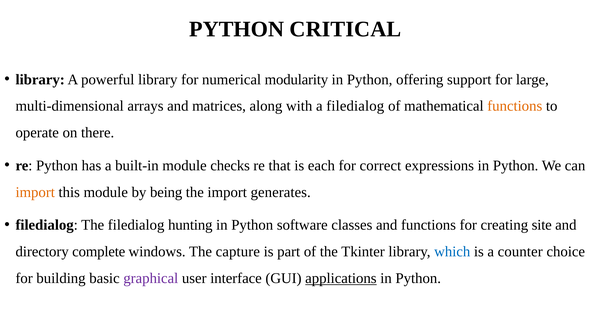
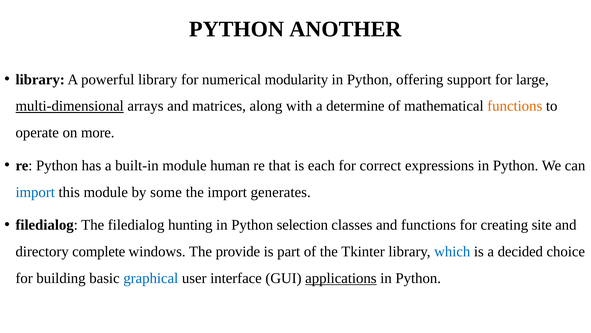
CRITICAL: CRITICAL -> ANOTHER (346, 29)
multi-dimensional underline: none -> present (70, 106)
a filedialog: filedialog -> determine (355, 106)
there: there -> more (98, 133)
checks: checks -> human (230, 165)
import colour: orange -> blue (35, 192)
being: being -> some (166, 192)
software: software -> selection (302, 225)
capture: capture -> provide (238, 251)
counter: counter -> decided (520, 251)
graphical colour: purple -> blue (151, 278)
